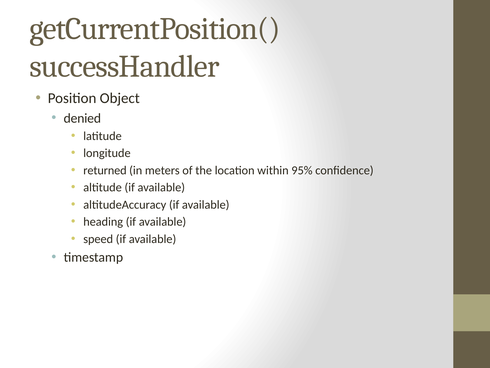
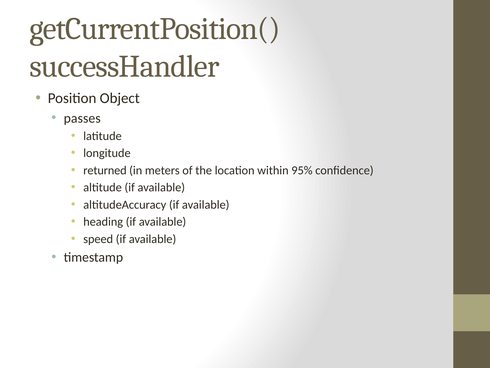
denied: denied -> passes (82, 118)
